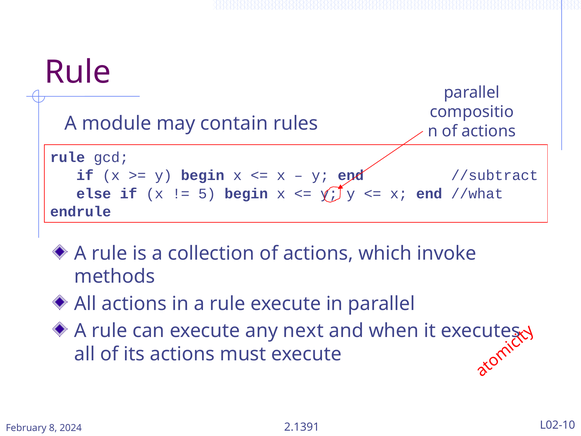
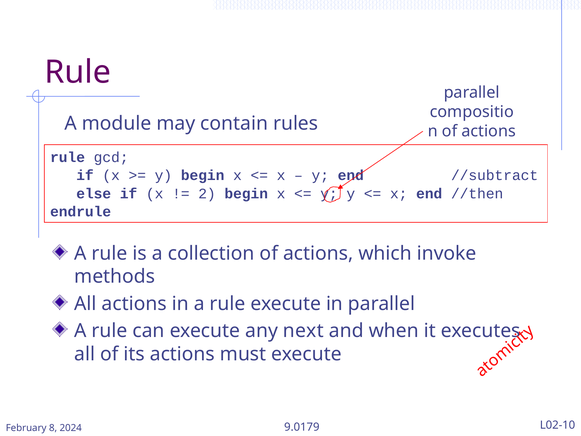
5: 5 -> 2 (207, 193)
//what: //what -> //then (477, 193)
2.1391: 2.1391 -> 9.0179 (302, 427)
